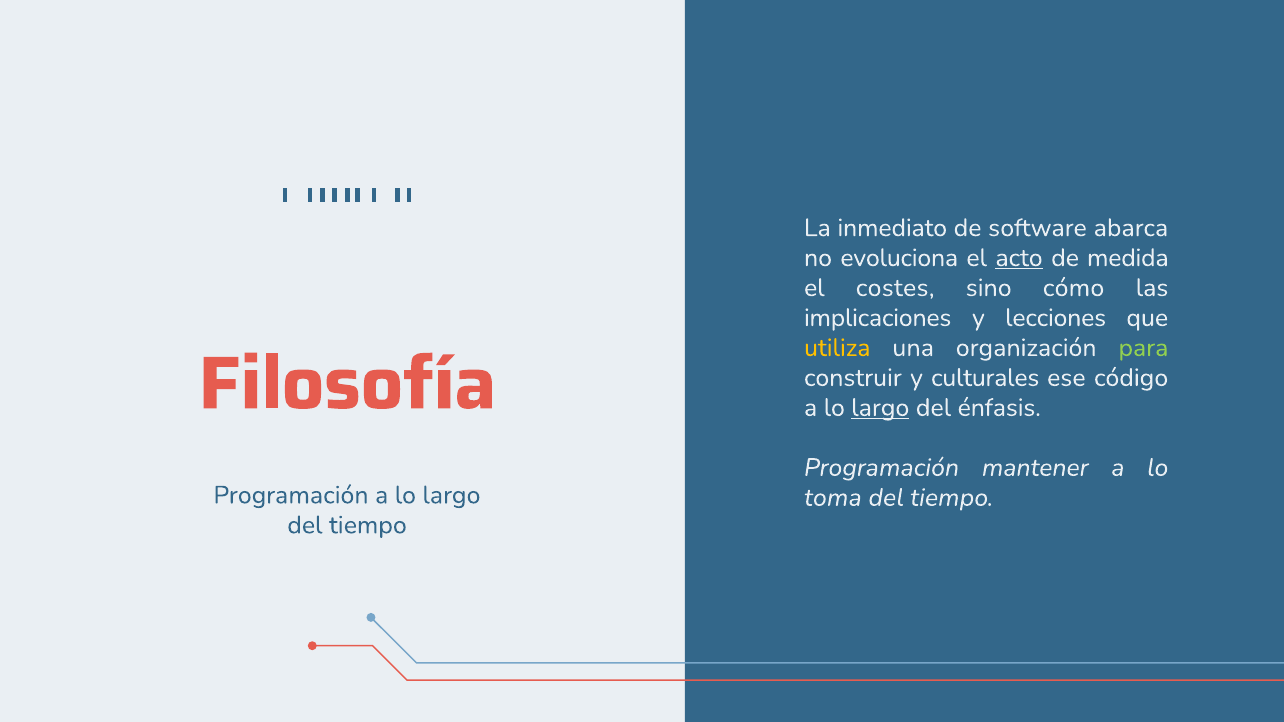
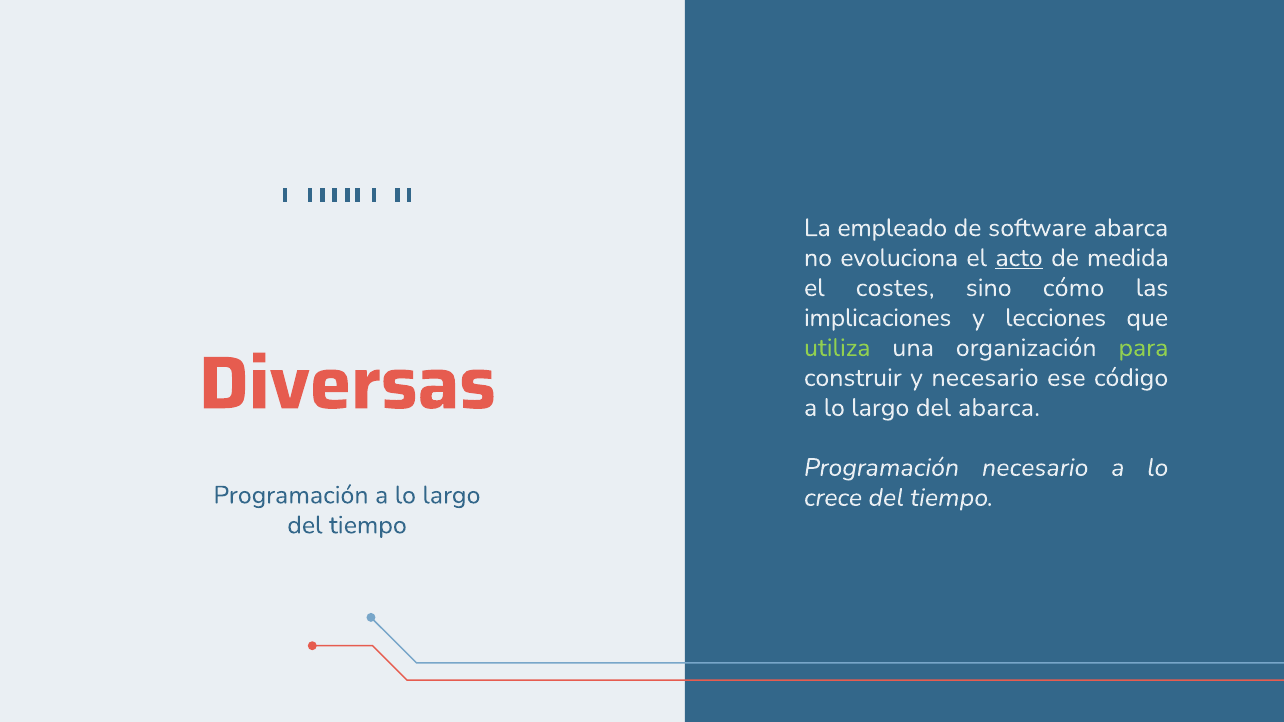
inmediato: inmediato -> empleado (892, 228)
utiliza colour: yellow -> light green (837, 348)
Filosofía: Filosofía -> Diversas (347, 384)
y culturales: culturales -> necesario (985, 378)
largo underline: present -> none (880, 408)
del énfasis: énfasis -> abarca (999, 408)
Programación mantener: mantener -> necesario (1035, 468)
toma: toma -> crece (833, 498)
